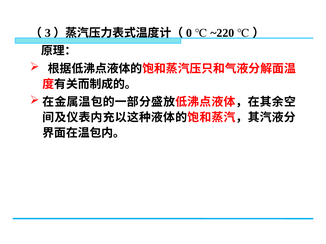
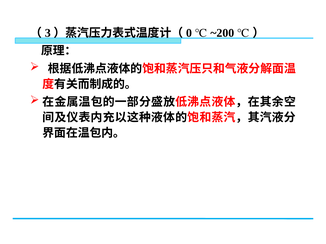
~220: ~220 -> ~200 (222, 33)
